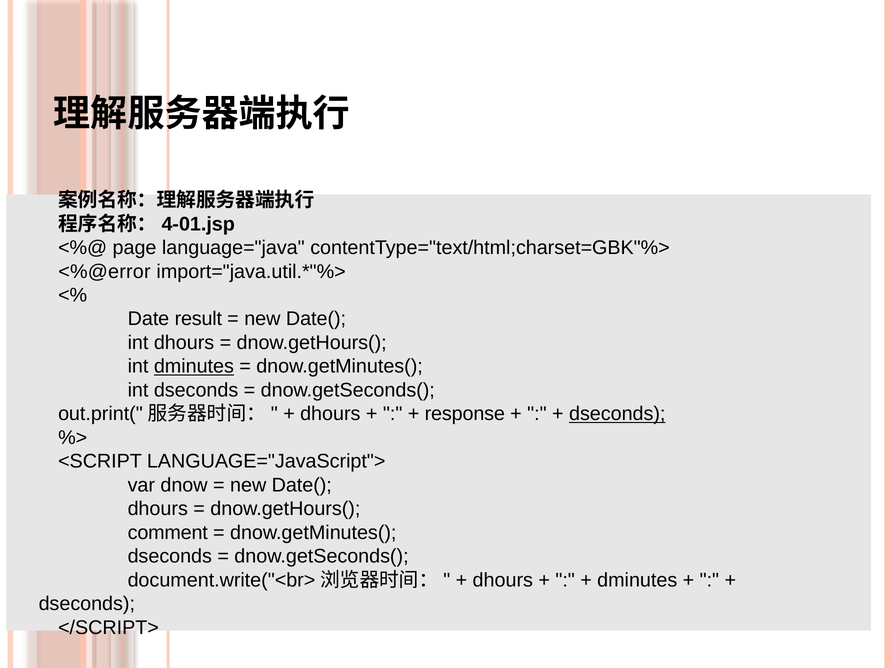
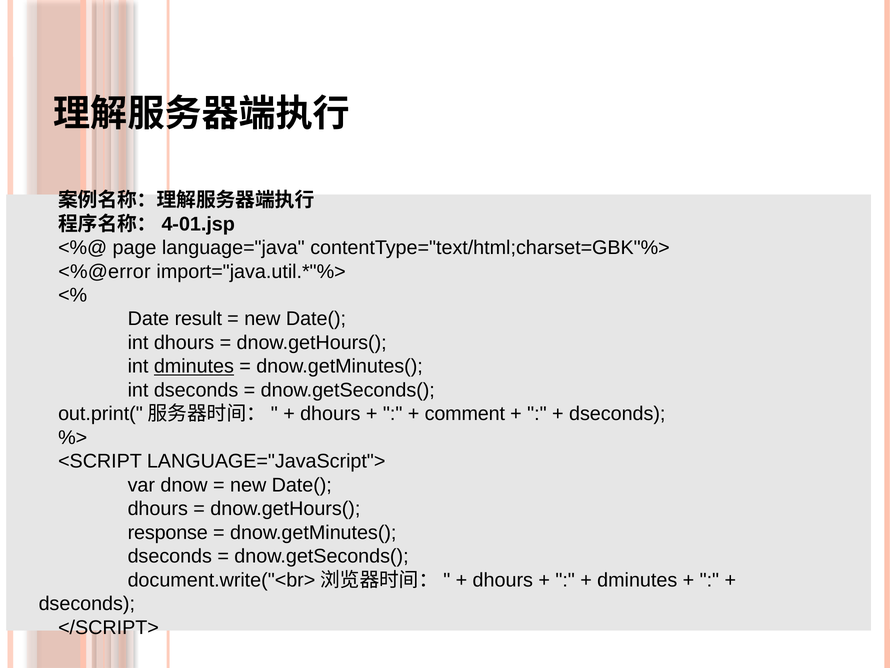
response: response -> comment (465, 414)
dseconds underline: present -> none (617, 414)
comment: comment -> response (168, 532)
